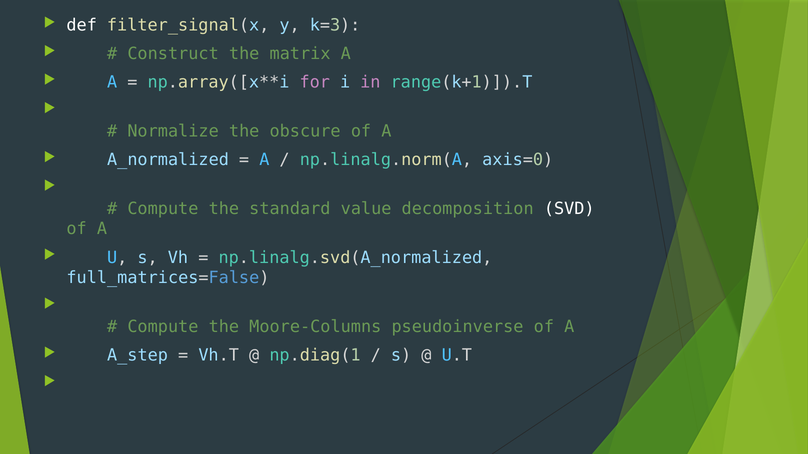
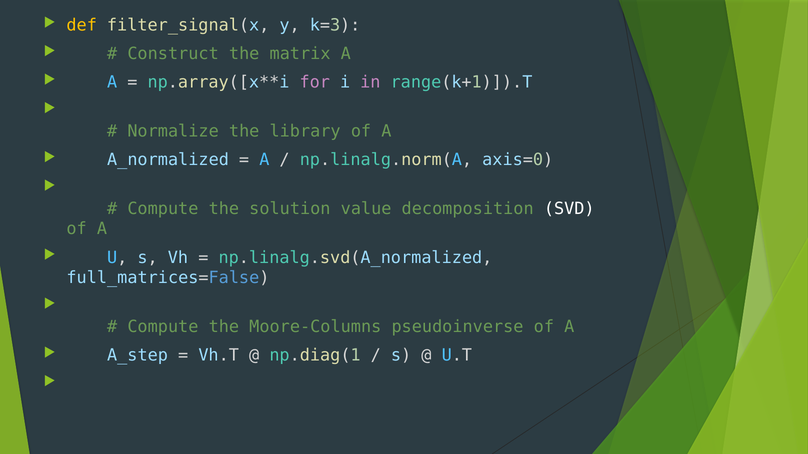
def colour: white -> yellow (82, 25)
obscure: obscure -> library (305, 131)
standard: standard -> solution (290, 209)
